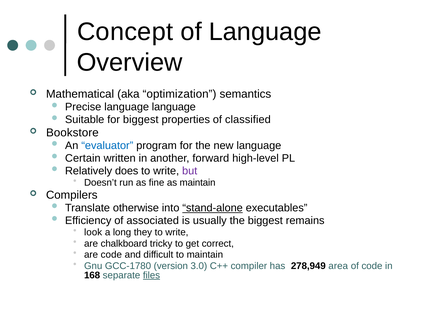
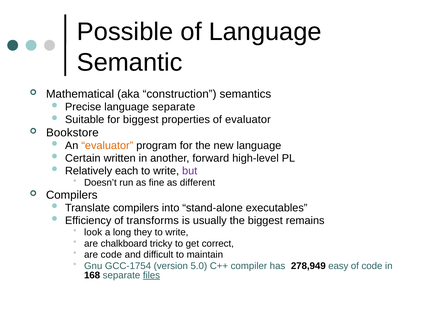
Concept: Concept -> Possible (125, 32)
Overview: Overview -> Semantic (130, 62)
optimization: optimization -> construction (180, 94)
language language: language -> separate (174, 107)
of classified: classified -> evaluator (248, 120)
evaluator colour: blue -> orange (107, 146)
does: does -> each (127, 171)
as maintain: maintain -> different (197, 183)
Translate otherwise: otherwise -> compilers (136, 208)
stand-alone underline: present -> none (213, 208)
associated: associated -> transforms (153, 221)
GCC-1780: GCC-1780 -> GCC-1754 (128, 266)
3.0: 3.0 -> 5.0 (199, 266)
area: area -> easy (338, 266)
